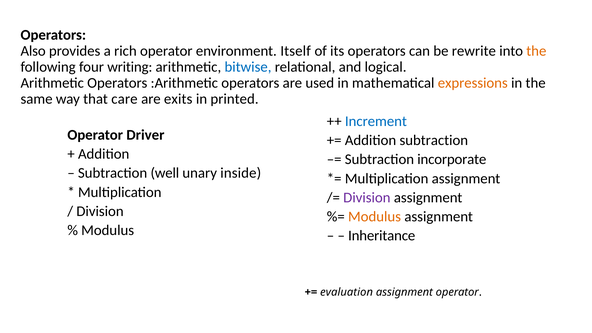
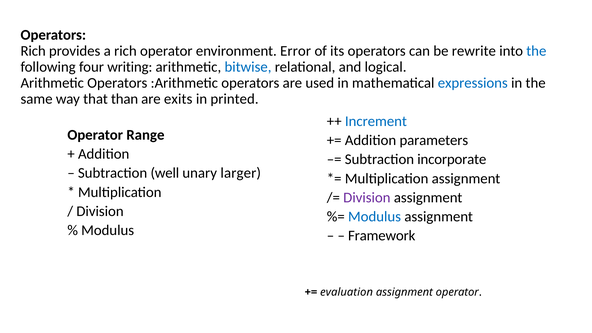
Also: Also -> Rich (33, 51)
Itself: Itself -> Error (296, 51)
the colour: orange -> blue (536, 51)
expressions colour: orange -> blue (473, 83)
care: care -> than (125, 99)
Driver: Driver -> Range (145, 135)
Addition subtraction: subtraction -> parameters (434, 140)
inside: inside -> larger (241, 173)
Modulus colour: orange -> blue (375, 217)
Inheritance: Inheritance -> Framework (382, 236)
